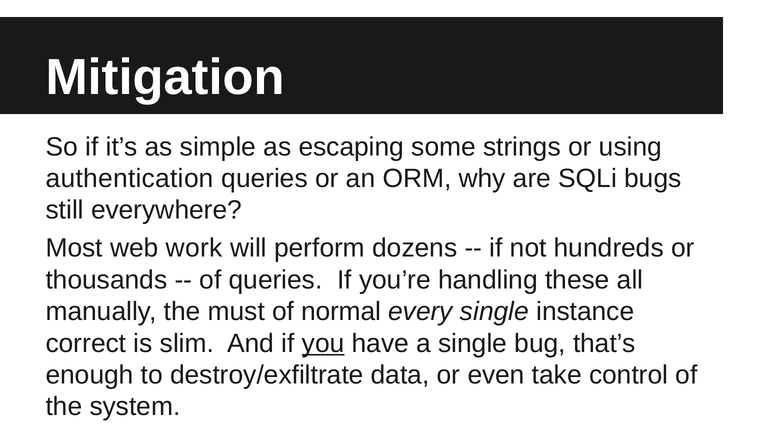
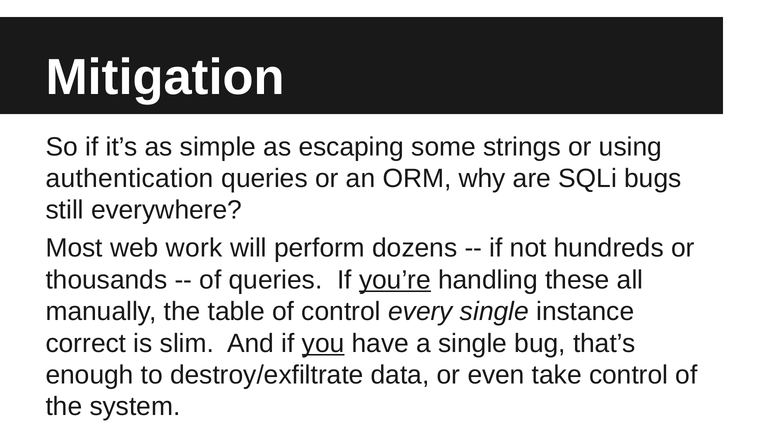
you’re underline: none -> present (395, 280)
must: must -> table (236, 312)
of normal: normal -> control (341, 312)
